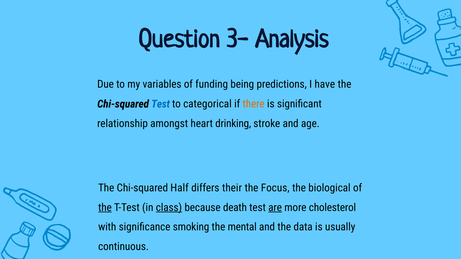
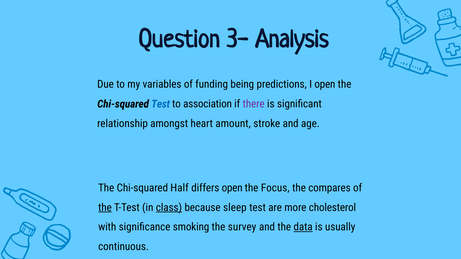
I have: have -> open (325, 84)
categorical: categorical -> association (208, 104)
there colour: orange -> purple (254, 104)
drinking: drinking -> amount (233, 124)
differs their: their -> open (232, 188)
biological: biological -> compares (329, 188)
death: death -> sleep (235, 208)
are underline: present -> none (275, 208)
mental: mental -> survey (242, 227)
data underline: none -> present (303, 227)
